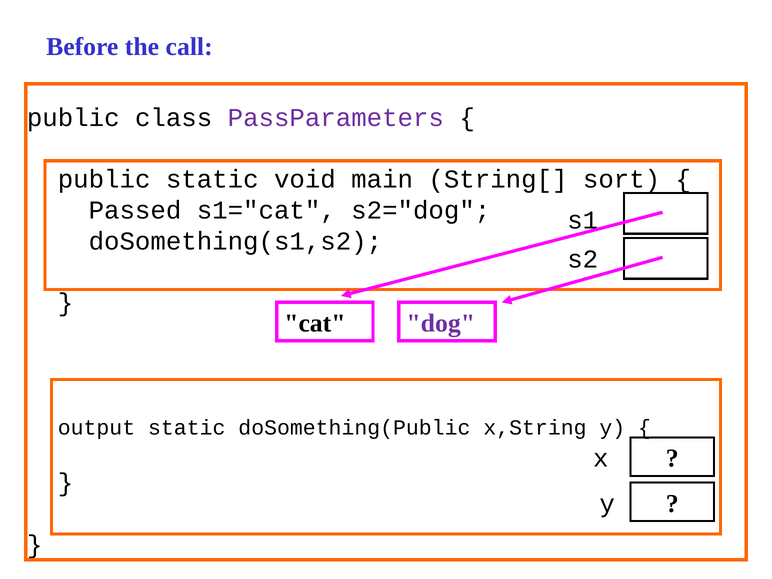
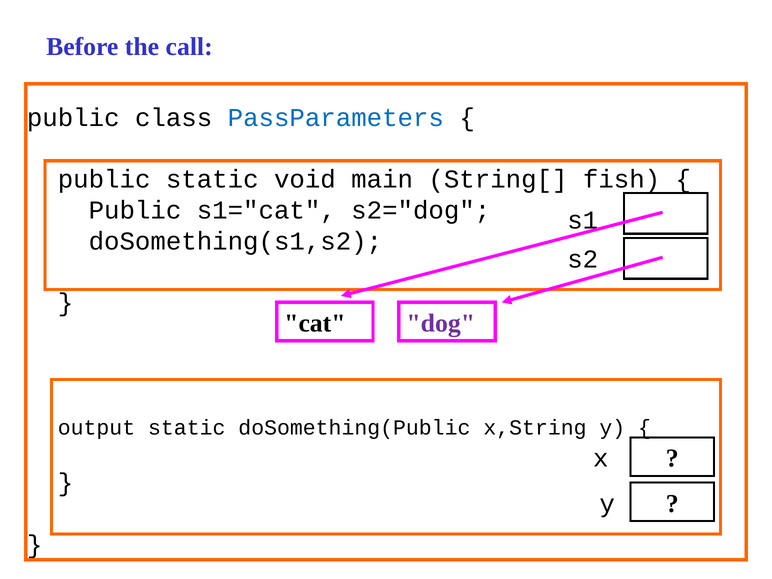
PassParameters colour: purple -> blue (336, 118)
sort: sort -> fish (622, 179)
Passed: Passed -> Public (135, 210)
